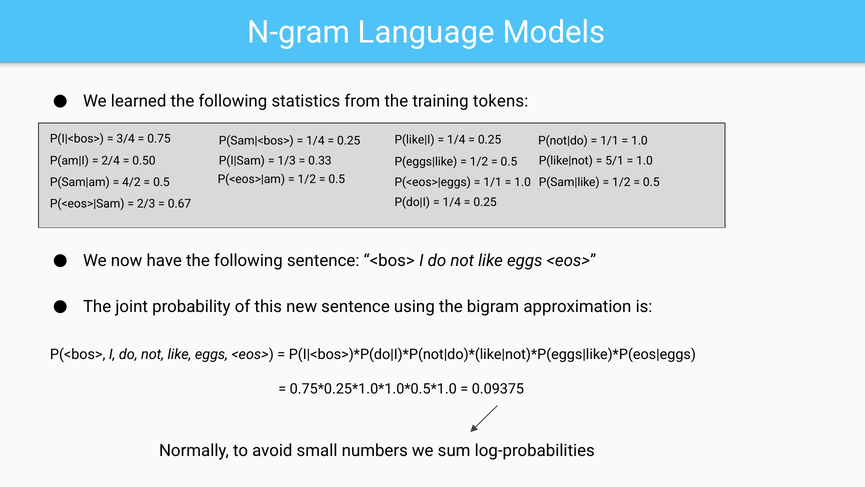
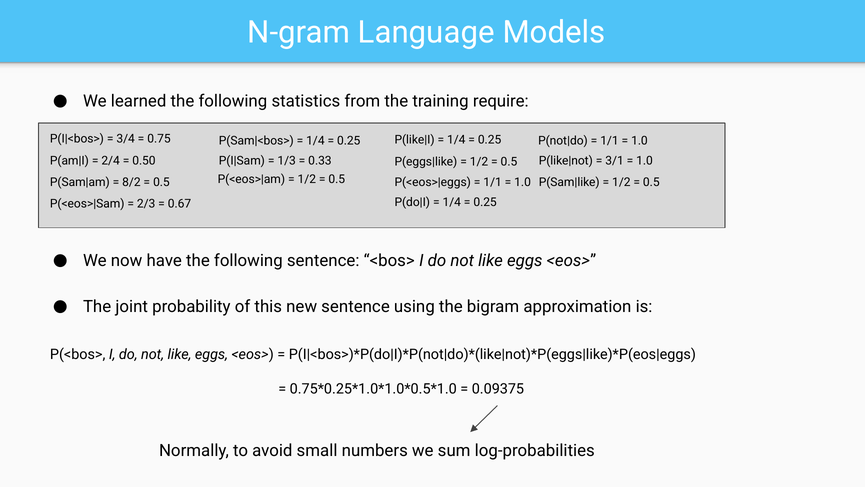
tokens: tokens -> require (501, 101)
5/1: 5/1 -> 3/1 (615, 160)
4/2: 4/2 -> 8/2 (131, 182)
